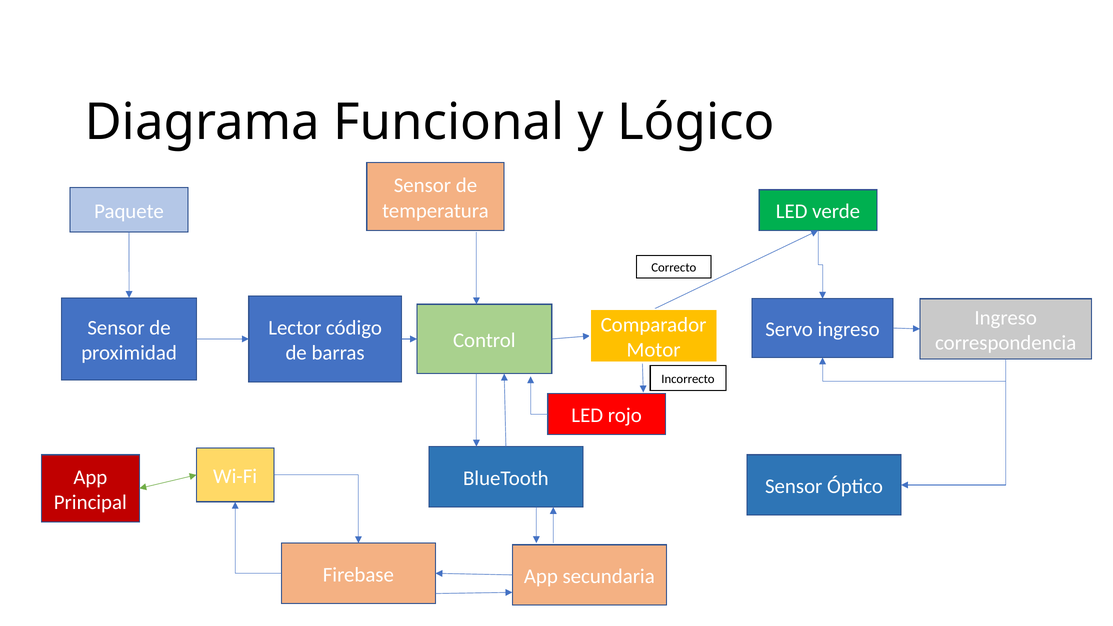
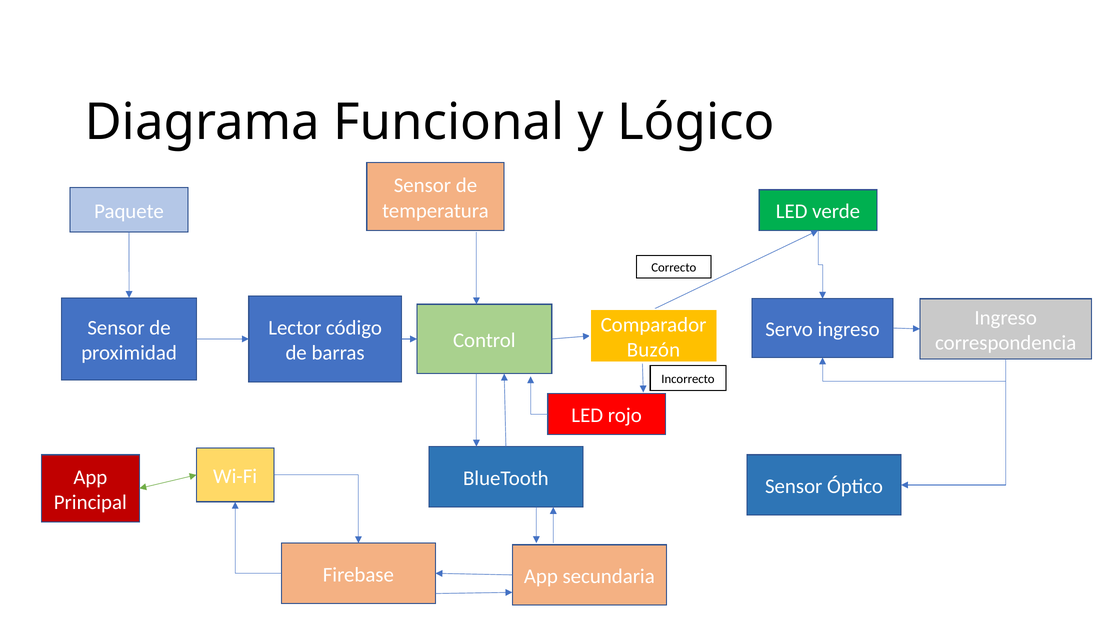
Motor: Motor -> Buzón (653, 350)
